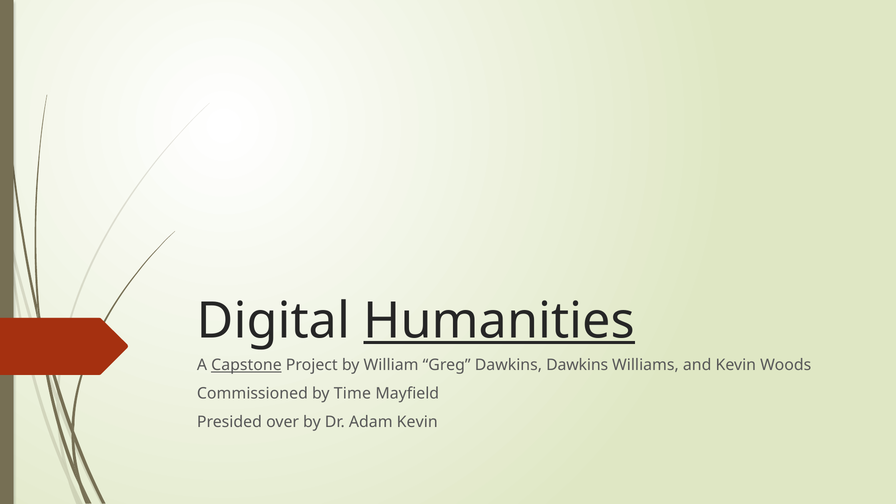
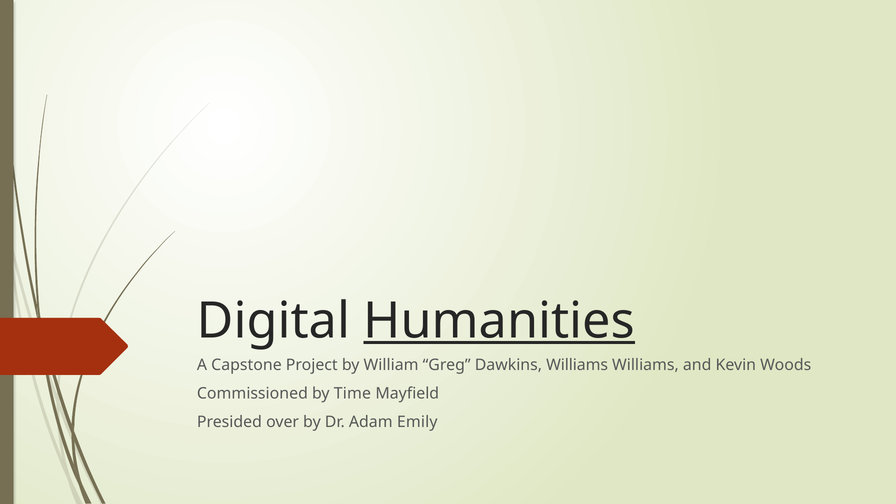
Capstone underline: present -> none (246, 365)
Dawkins Dawkins: Dawkins -> Williams (577, 365)
Adam Kevin: Kevin -> Emily (417, 422)
